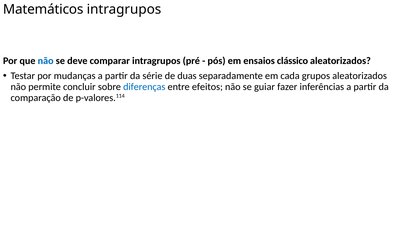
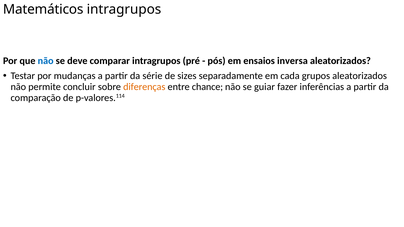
clássico: clássico -> inversa (292, 61)
duas: duas -> sizes (187, 76)
diferenças colour: blue -> orange (144, 87)
efeitos: efeitos -> chance (207, 87)
